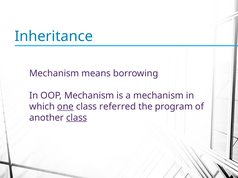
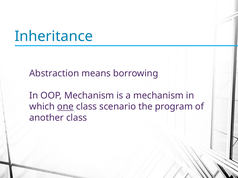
Mechanism: Mechanism -> Abstraction (54, 74)
referred: referred -> scenario (118, 107)
class underline: present -> none (77, 118)
